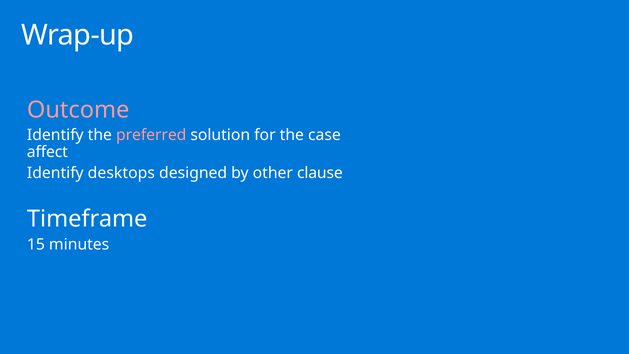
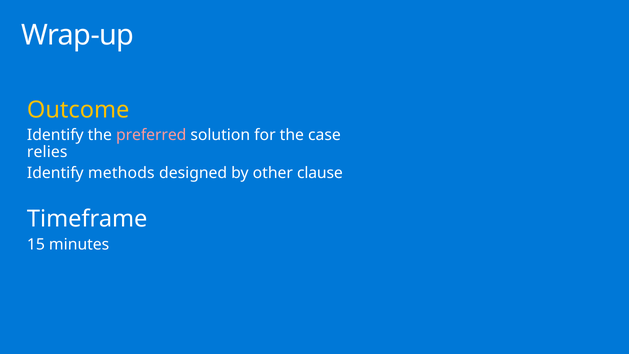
Outcome colour: pink -> yellow (78, 110)
affect: affect -> relies (47, 152)
desktops: desktops -> methods (121, 173)
